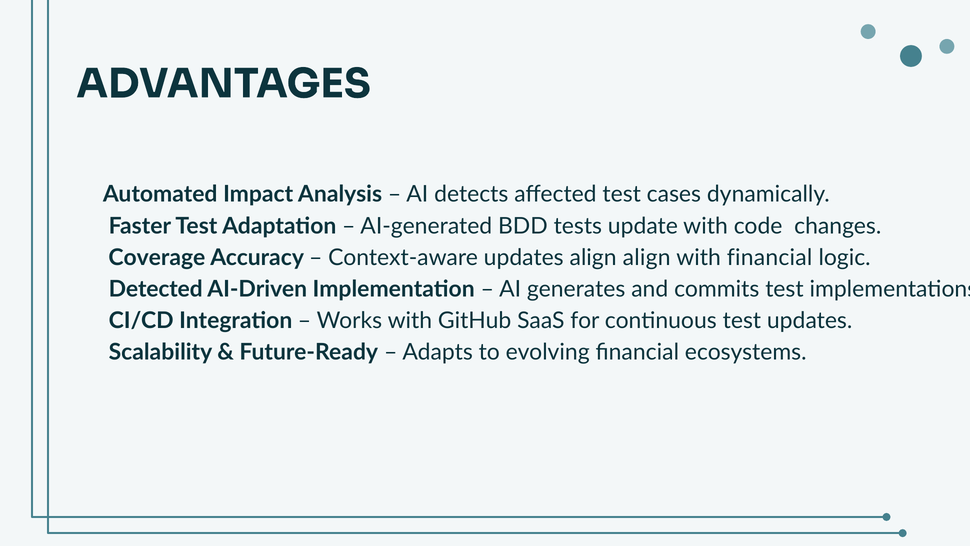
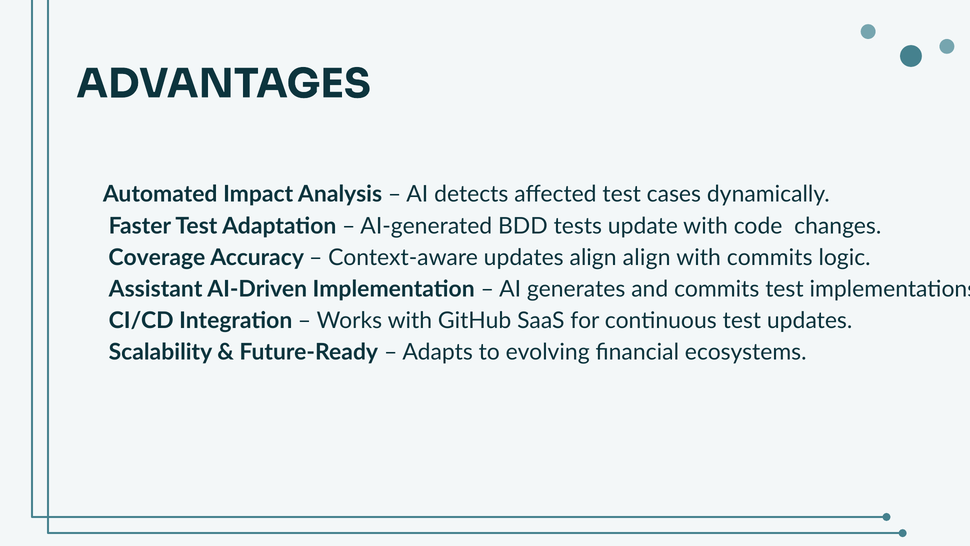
with financial: financial -> commits (770, 257)
Detected: Detected -> Assistant (156, 289)
